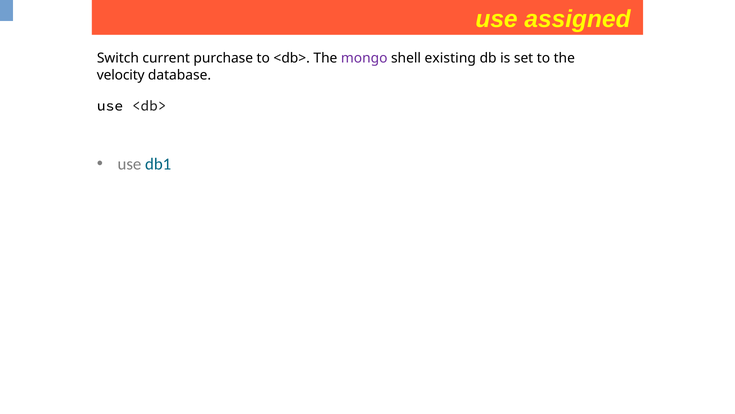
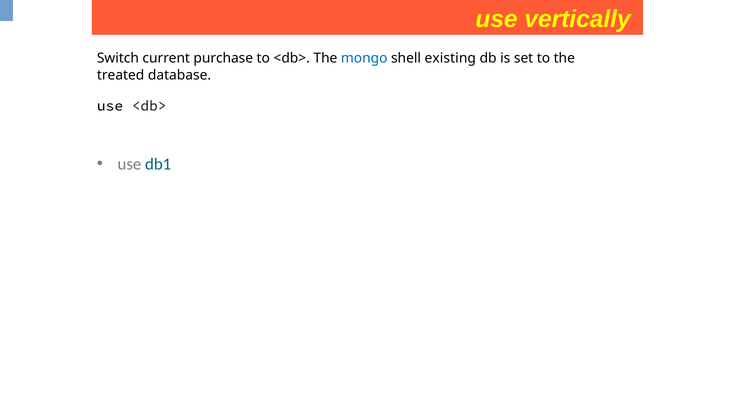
assigned: assigned -> vertically (578, 19)
mongo colour: purple -> blue (364, 58)
velocity: velocity -> treated (121, 75)
